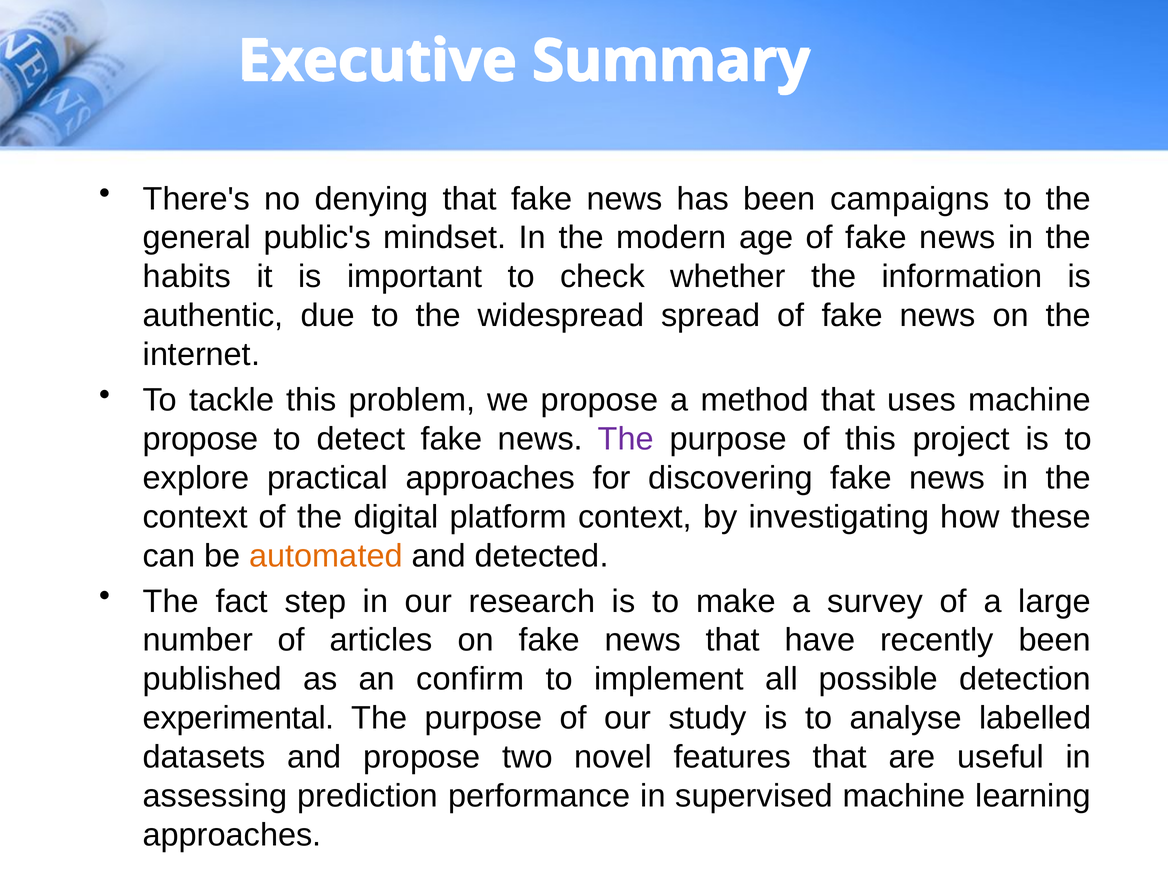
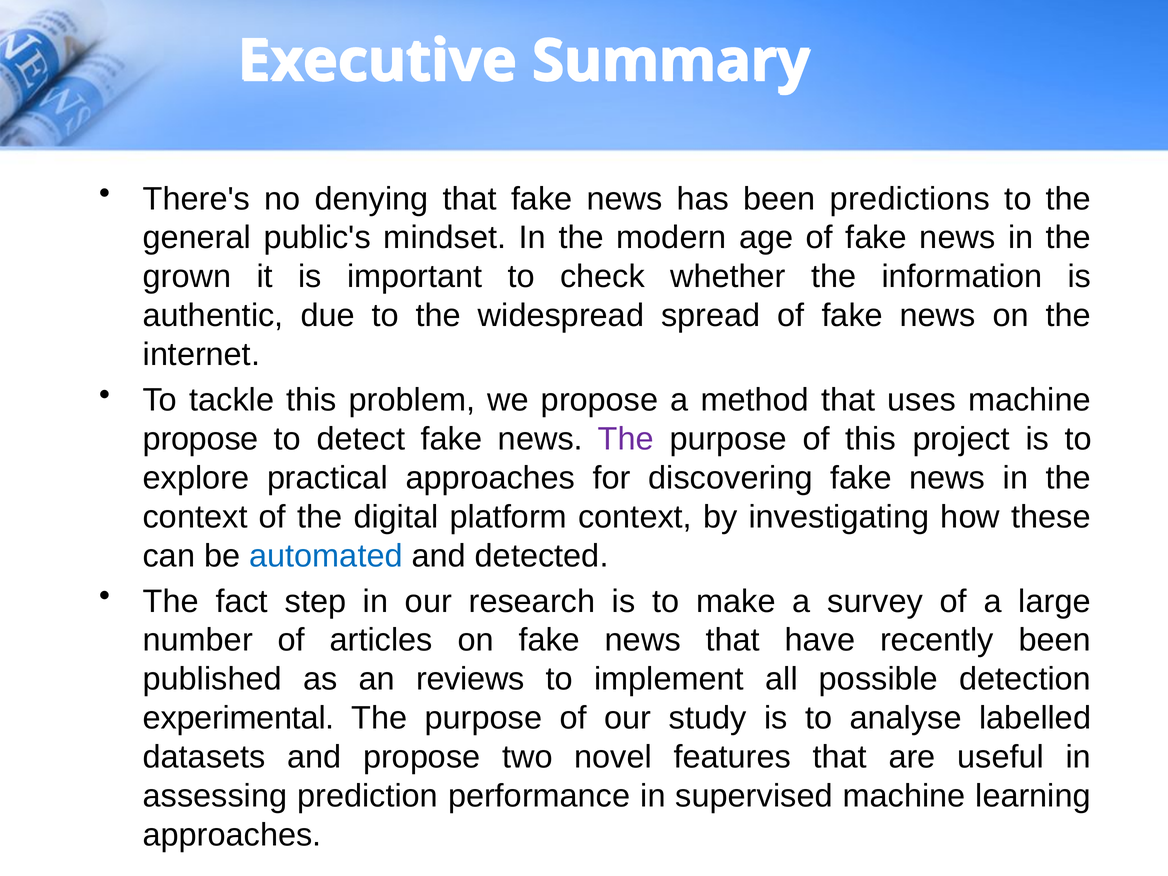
campaigns: campaigns -> predictions (910, 199)
habits: habits -> grown (187, 277)
automated colour: orange -> blue (326, 556)
confirm: confirm -> reviews (470, 679)
